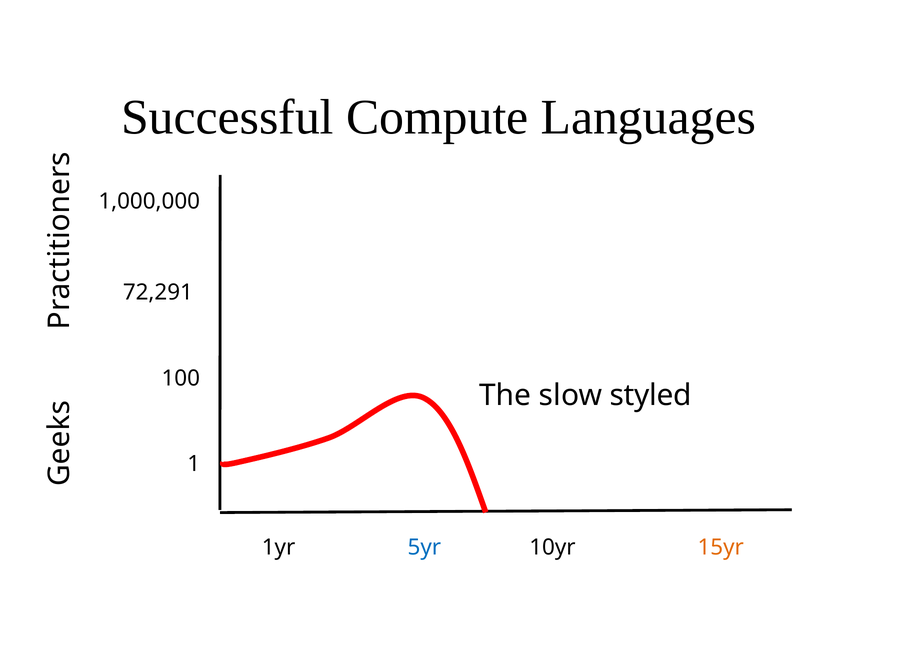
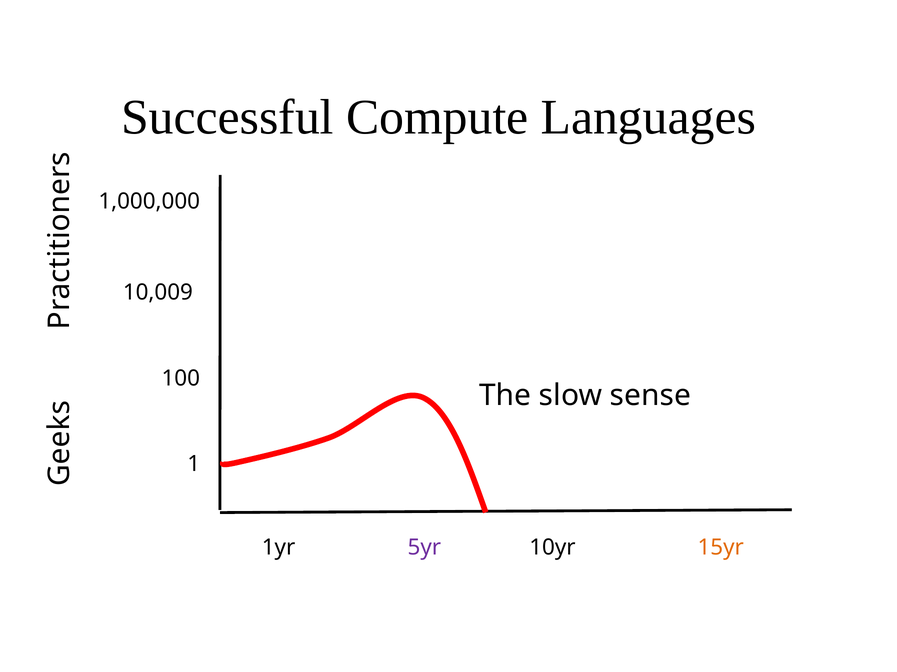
72,291: 72,291 -> 10,009 (158, 293)
styled: styled -> sense (650, 396)
5yr colour: blue -> purple (424, 548)
